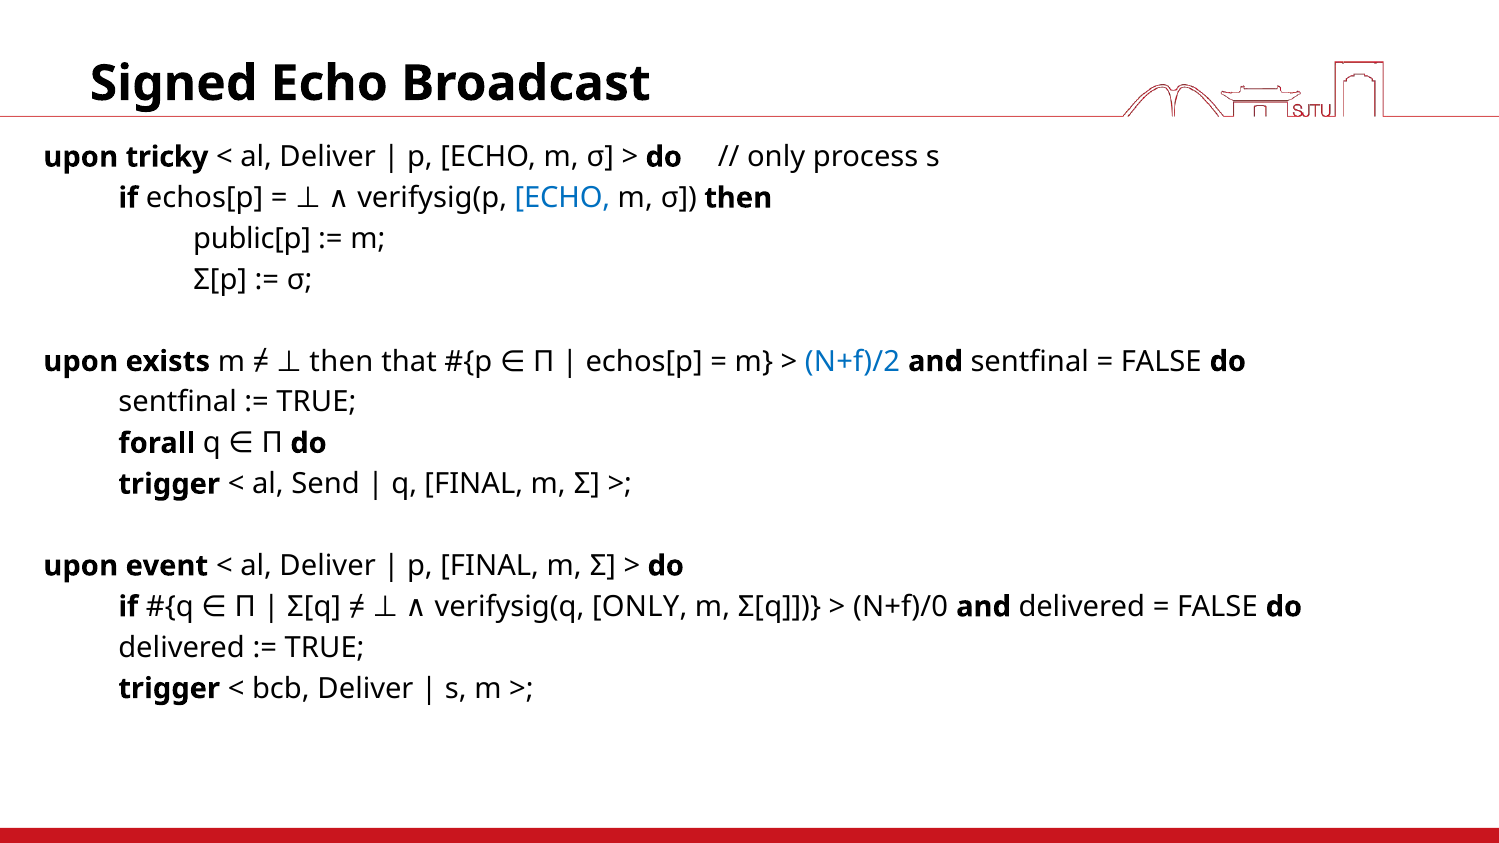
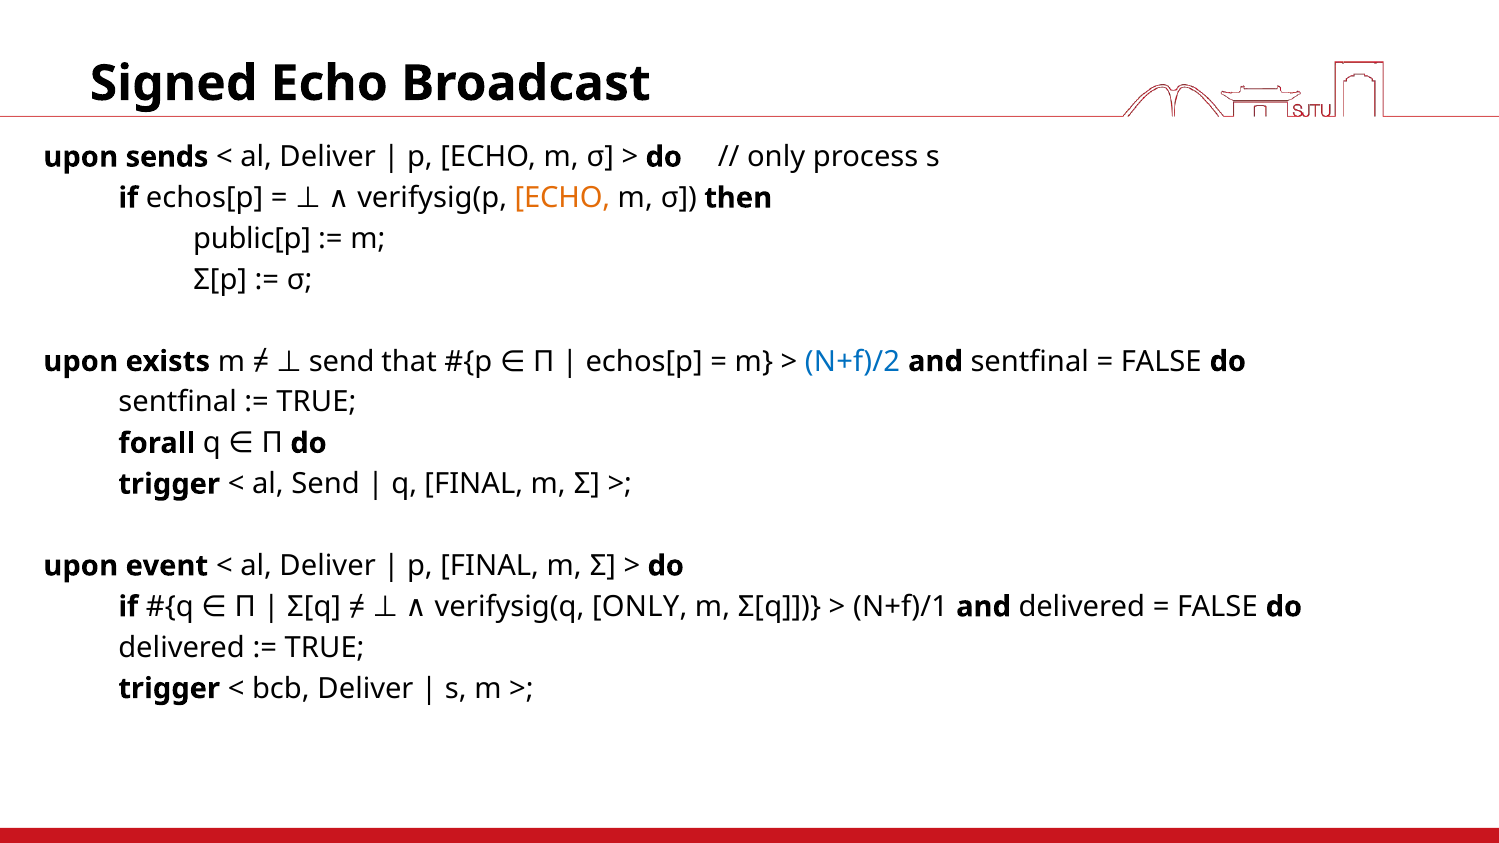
tricky: tricky -> sends (167, 157)
ECHO colour: blue -> orange (562, 198)
then: then -> send (342, 362)
N+f)/0: N+f)/0 -> N+f)/1 (901, 607)
